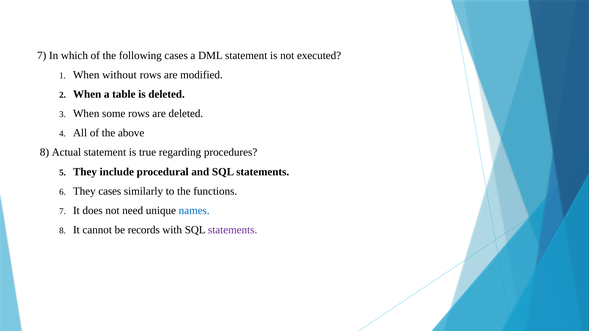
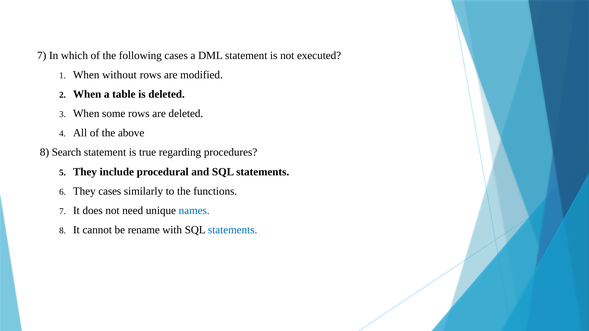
Actual: Actual -> Search (66, 152)
records: records -> rename (144, 230)
statements colour: purple -> blue (233, 230)
